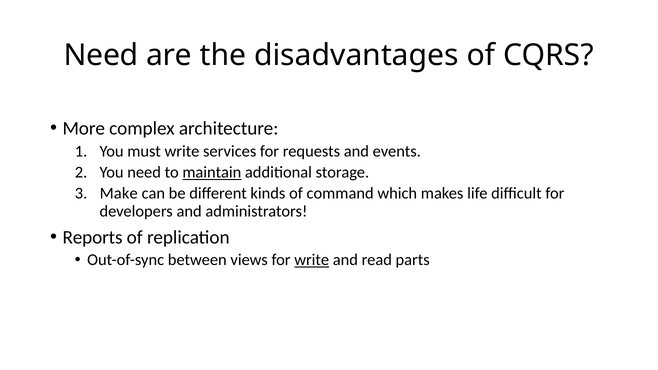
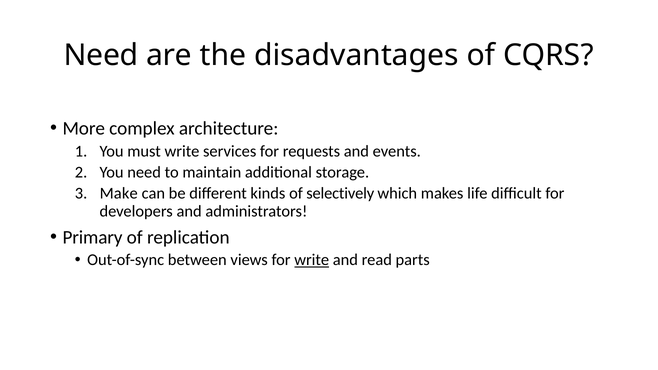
maintain underline: present -> none (212, 172)
command: command -> selectively (340, 194)
Reports: Reports -> Primary (93, 237)
